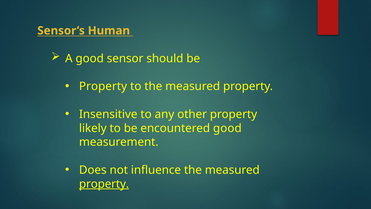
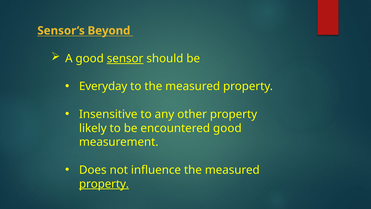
Human: Human -> Beyond (109, 31)
sensor underline: none -> present (125, 58)
Property: Property -> Everyday (103, 86)
